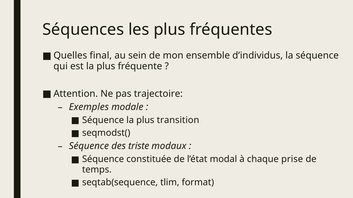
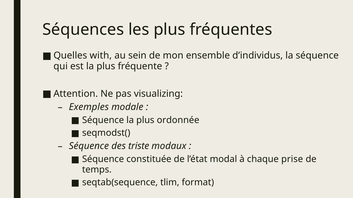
final: final -> with (101, 56)
trajectoire: trajectoire -> visualizing (158, 94)
transition: transition -> ordonnée (178, 120)
